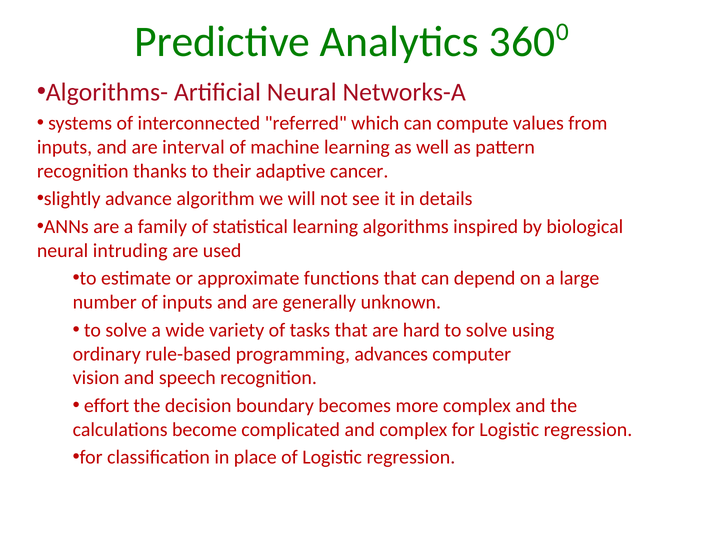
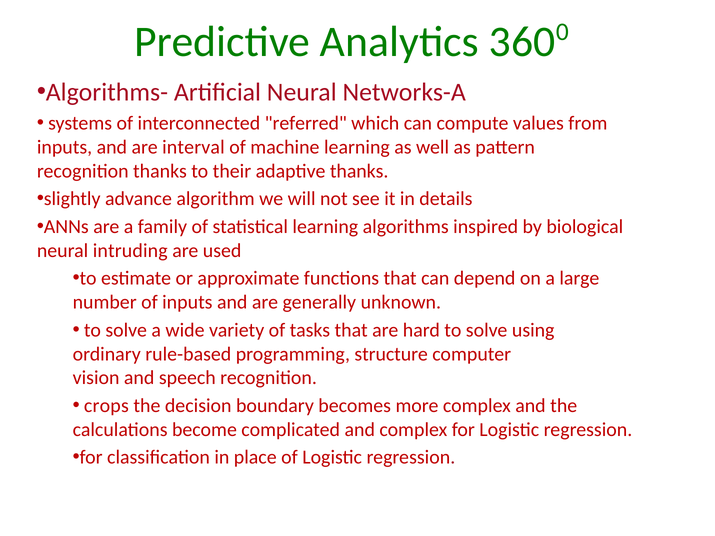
adaptive cancer: cancer -> thanks (359, 171)
advances: advances -> structure (391, 354)
effort: effort -> crops (106, 406)
